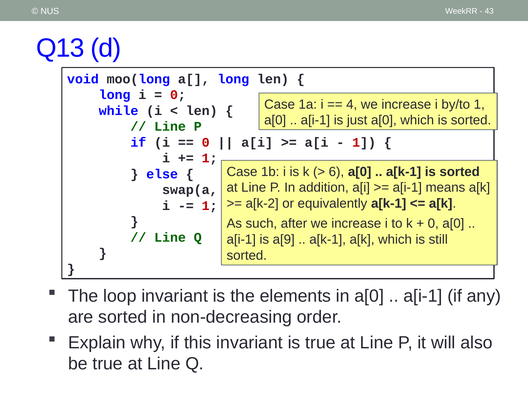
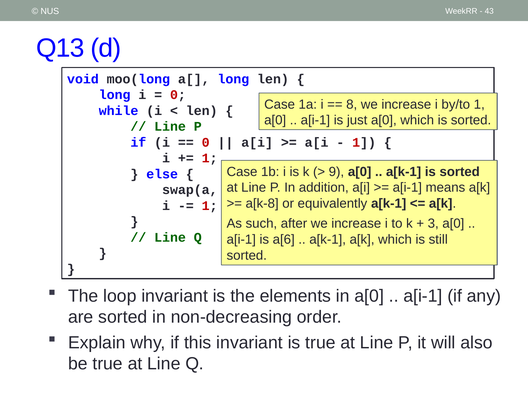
4: 4 -> 8 (352, 104)
6: 6 -> 9 (336, 172)
a[k-2: a[k-2 -> a[k-8 (262, 203)
0: 0 -> 3 (433, 224)
a[9: a[9 -> a[6 (284, 239)
